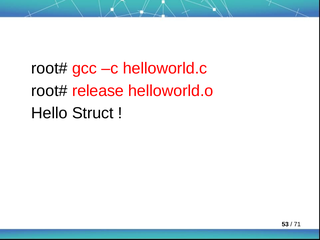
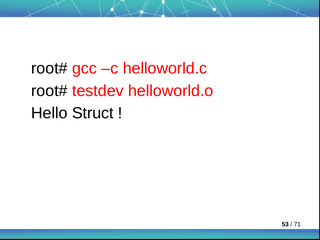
release: release -> testdev (98, 91)
